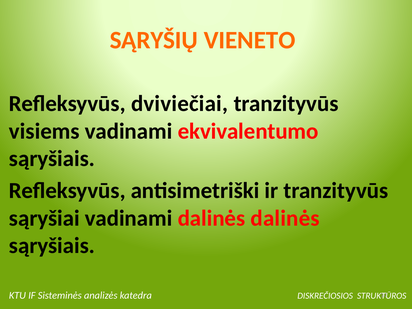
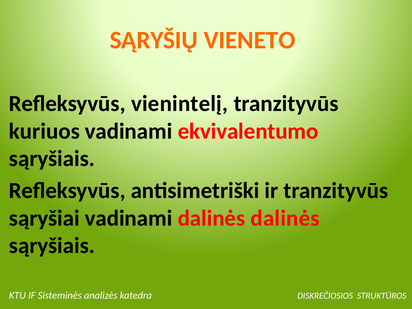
dviviečiai: dviviečiai -> vienintelį (180, 104)
visiems: visiems -> kuriuos (44, 131)
